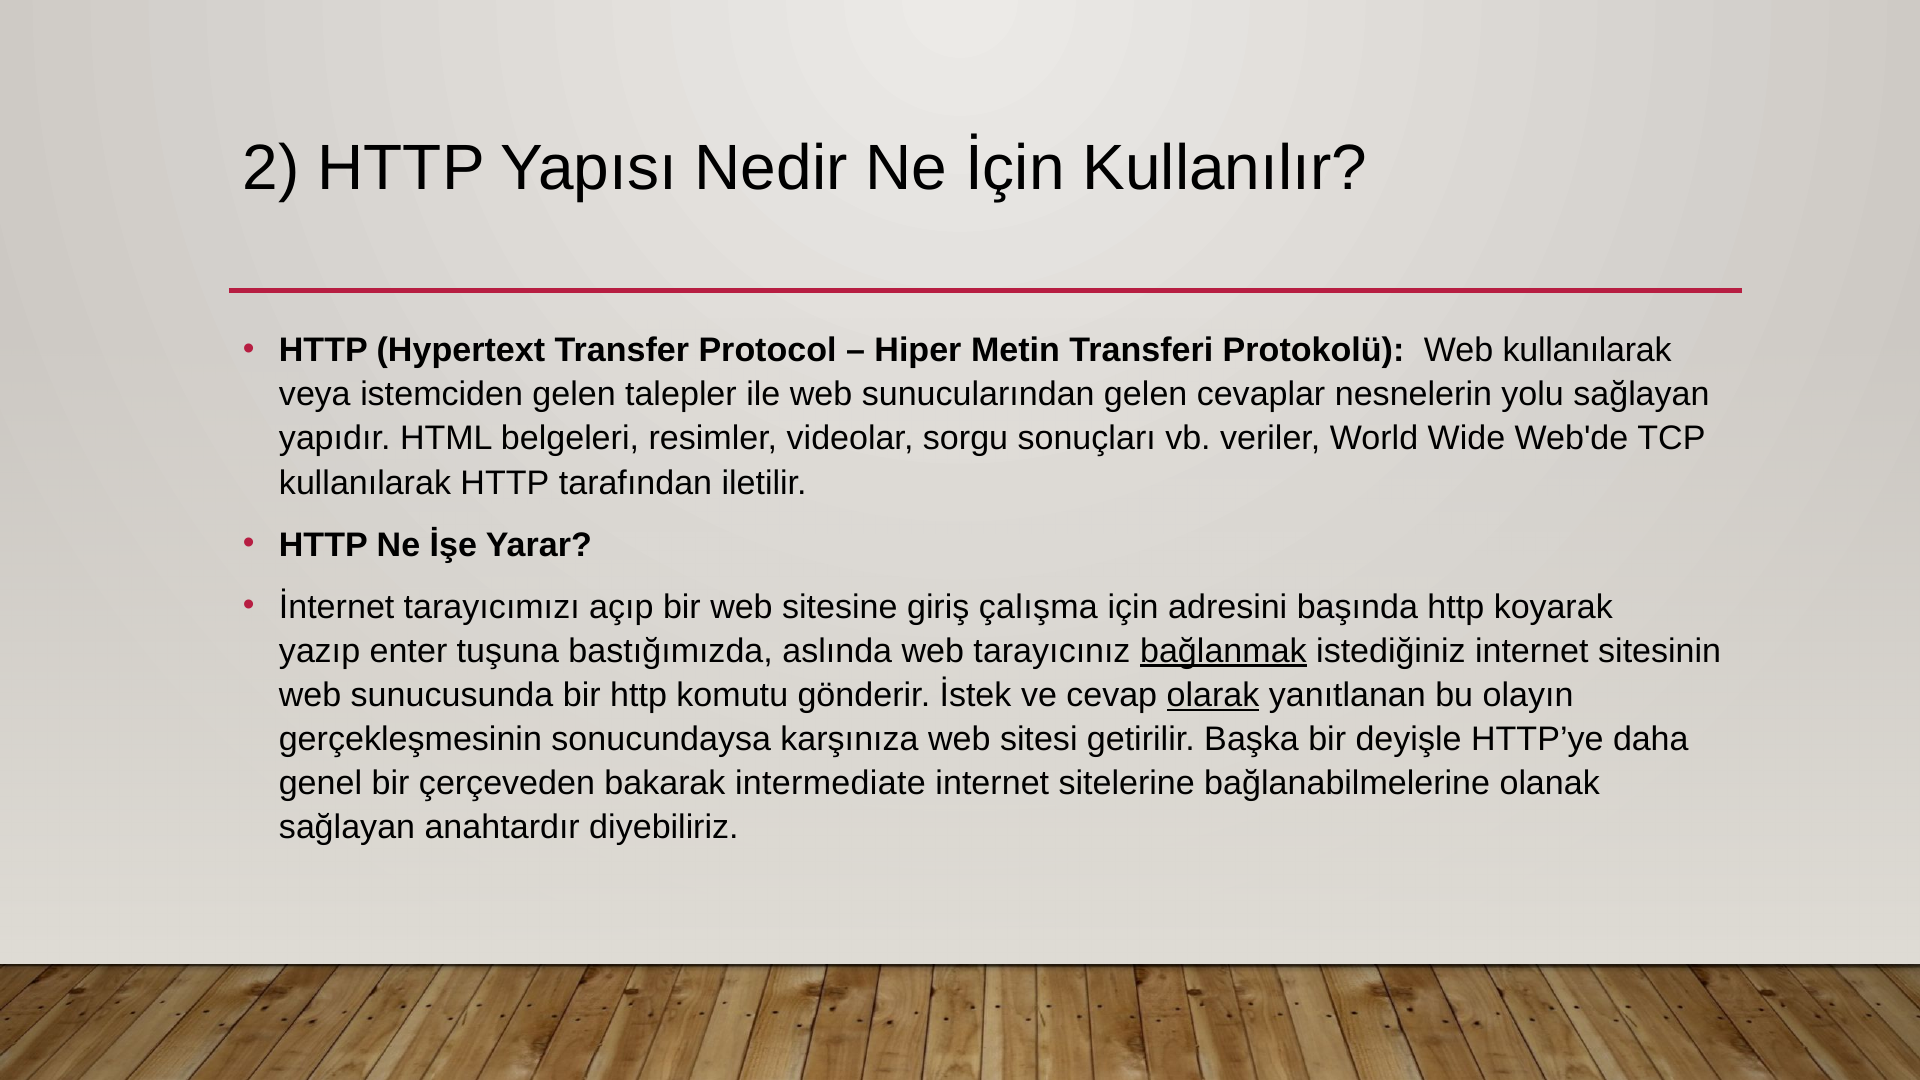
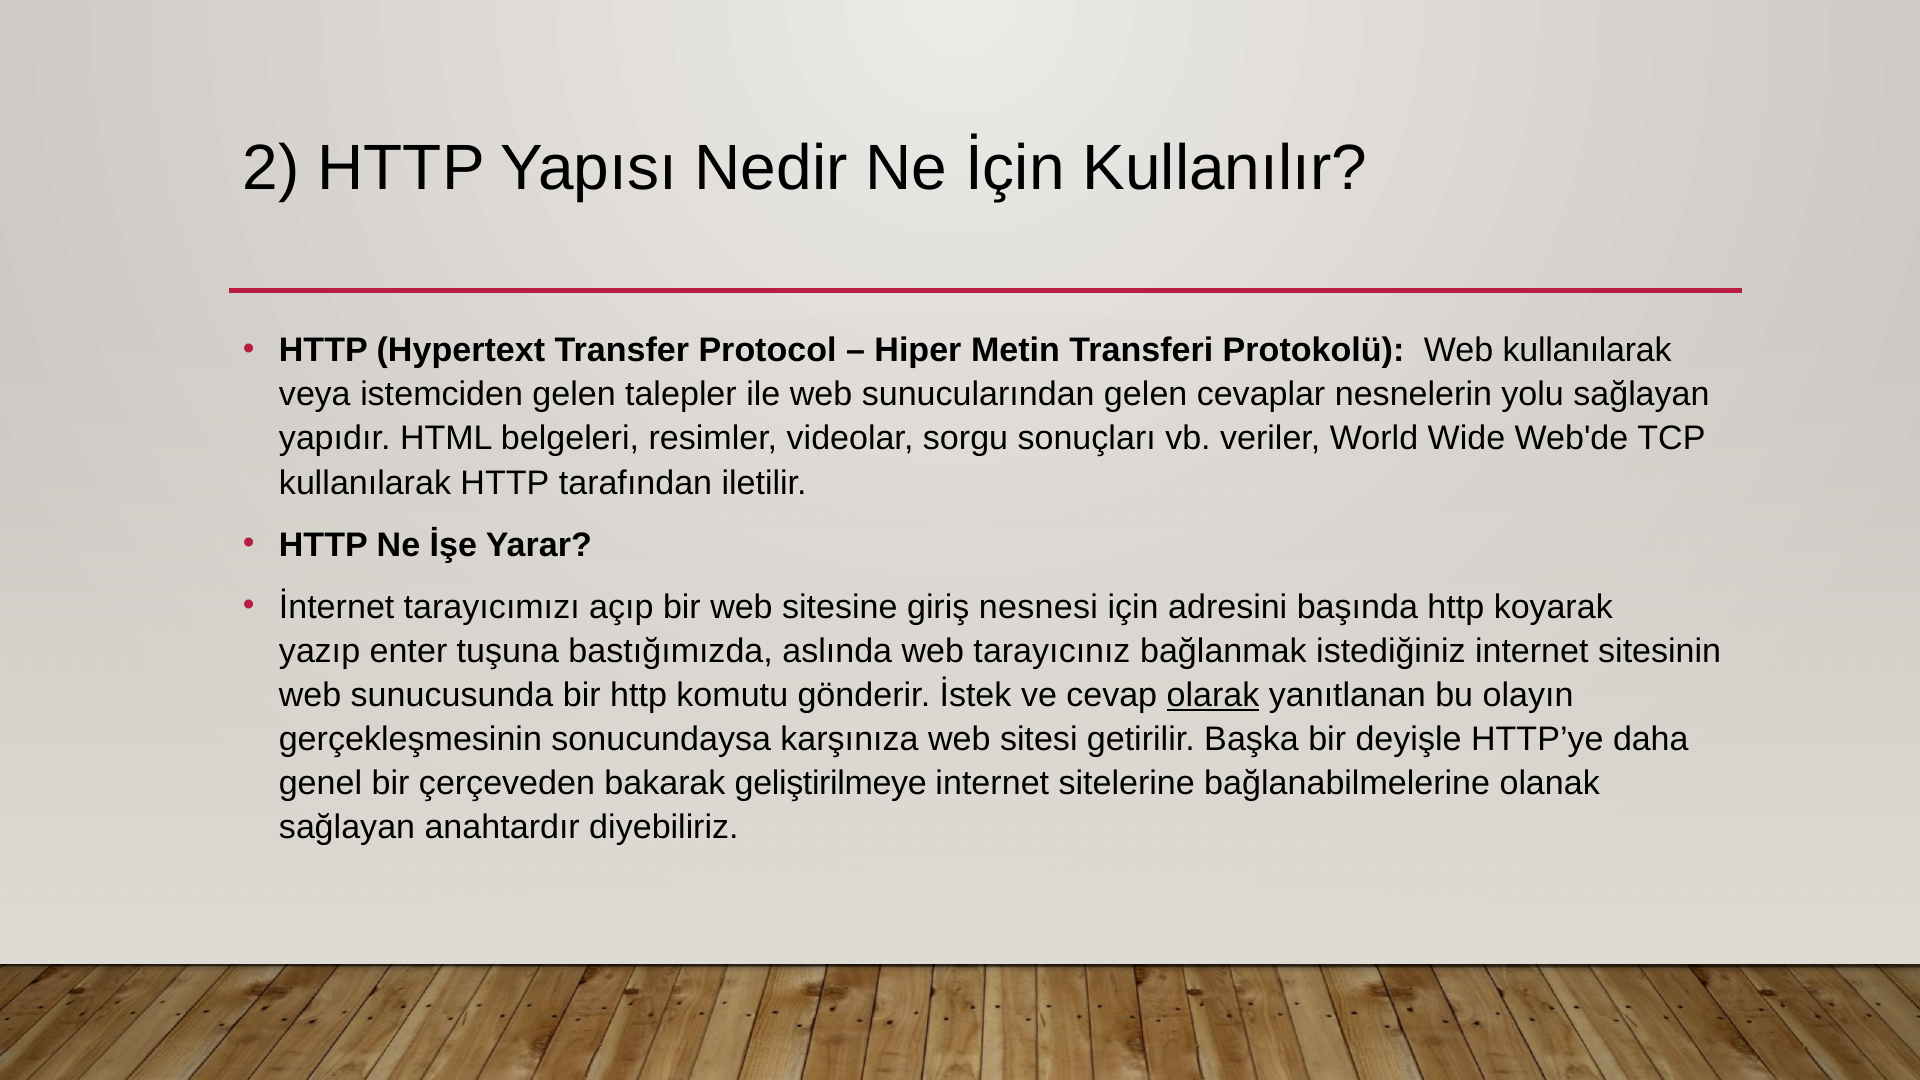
çalışma: çalışma -> nesnesi (1038, 607)
bağlanmak underline: present -> none (1223, 651)
intermediate: intermediate -> geliştirilmeye (831, 783)
